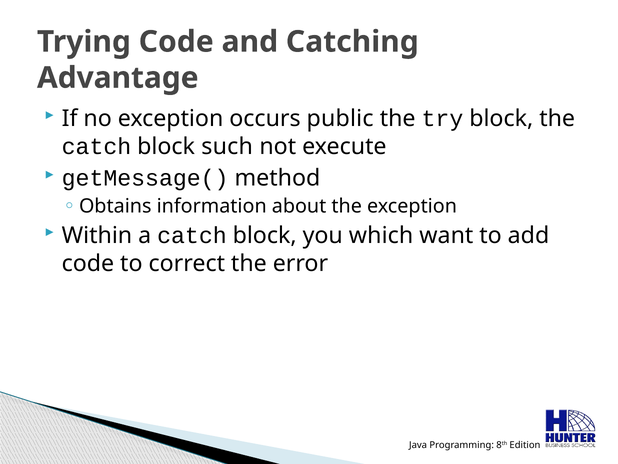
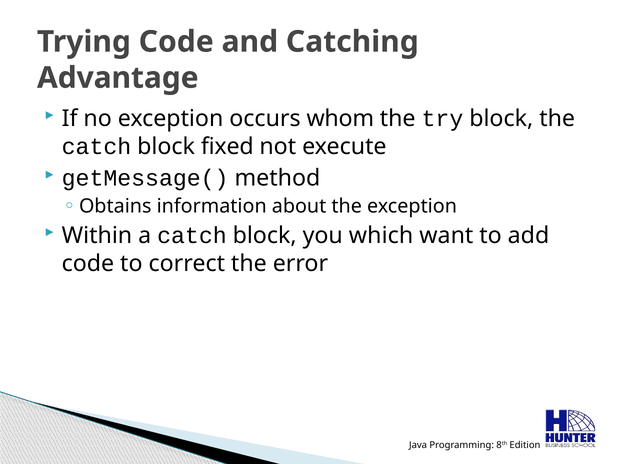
public: public -> whom (340, 119)
such: such -> fixed (227, 147)
